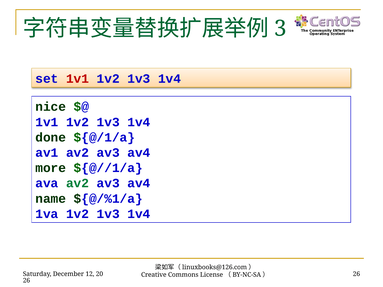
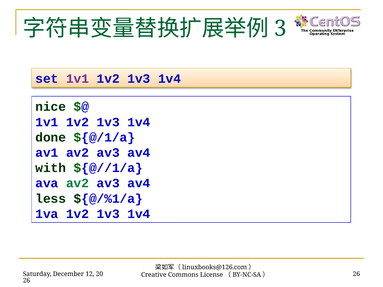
1v1 colour: red -> purple (78, 79)
more: more -> with (51, 168)
name: name -> less (51, 199)
